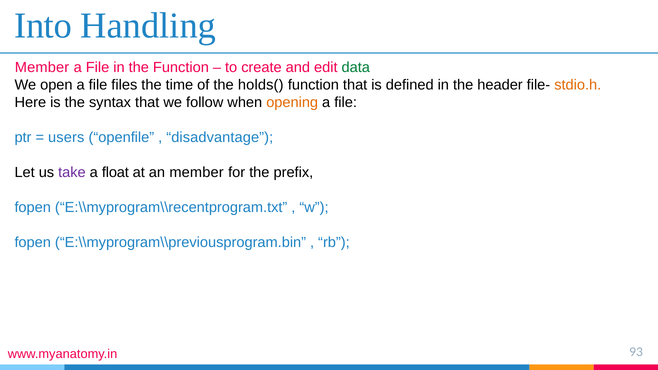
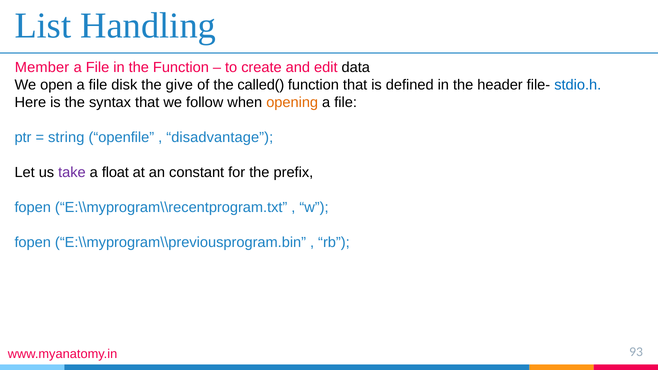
Into: Into -> List (43, 26)
data colour: green -> black (356, 67)
files: files -> disk (124, 85)
time: time -> give (179, 85)
holds(: holds( -> called( (261, 85)
stdio.h colour: orange -> blue (578, 85)
users: users -> string (66, 138)
an member: member -> constant (197, 173)
